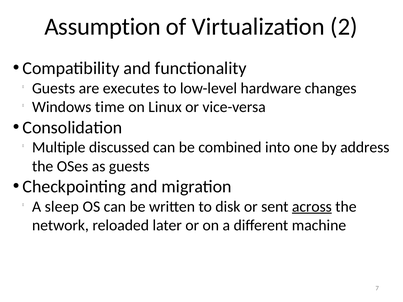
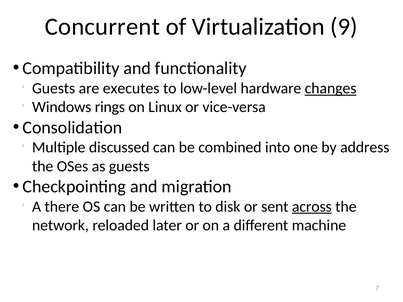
Assumption: Assumption -> Concurrent (102, 27)
2: 2 -> 9 (344, 27)
changes underline: none -> present (331, 88)
time: time -> rings (110, 107)
sleep: sleep -> there (62, 207)
